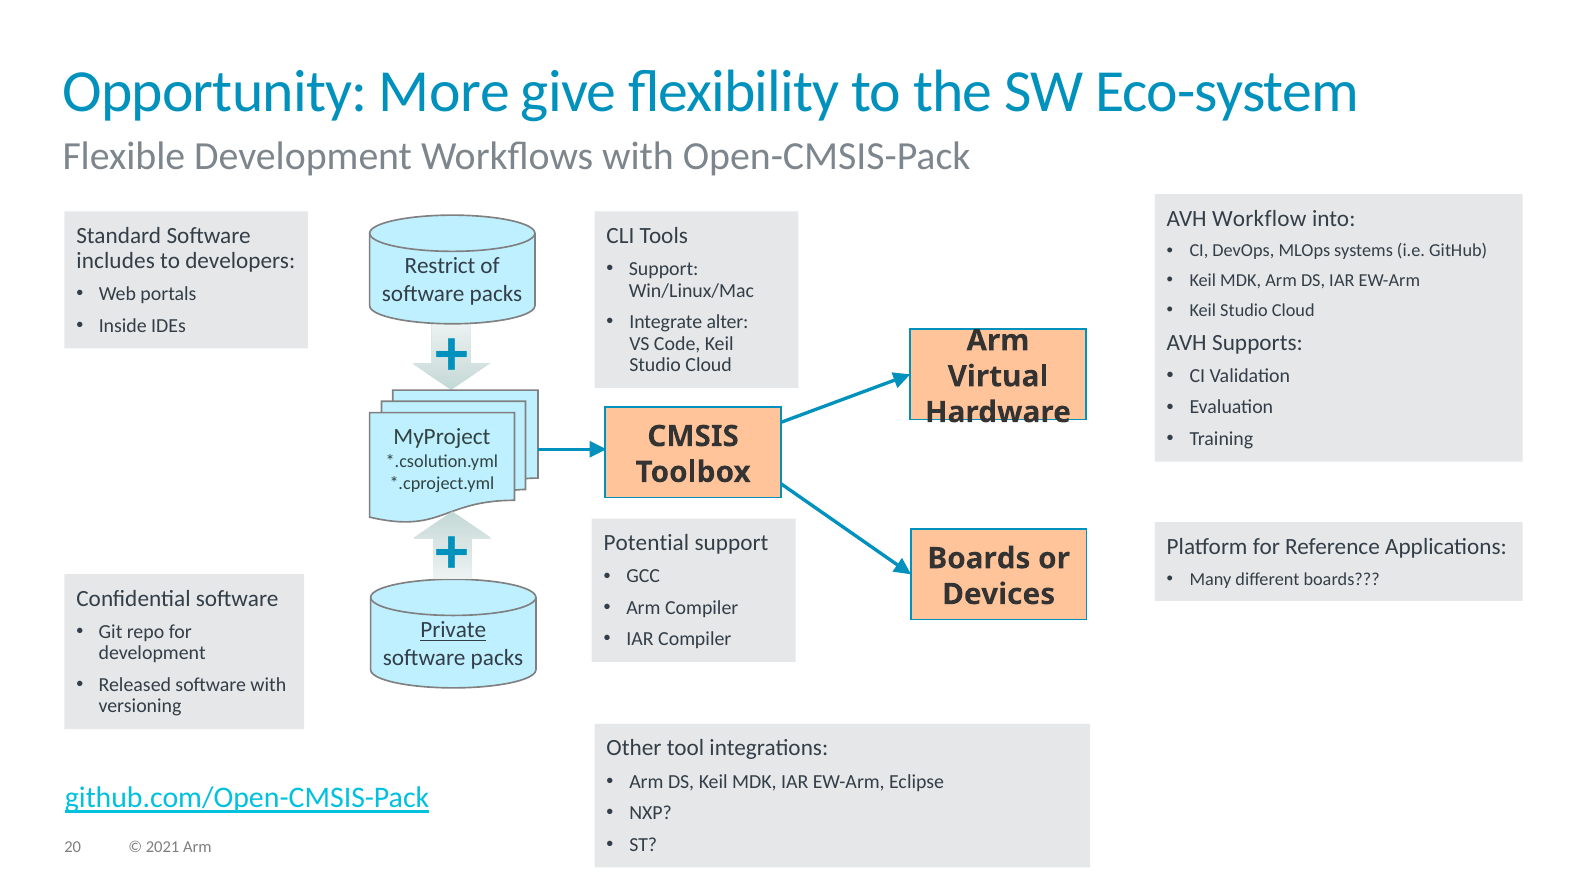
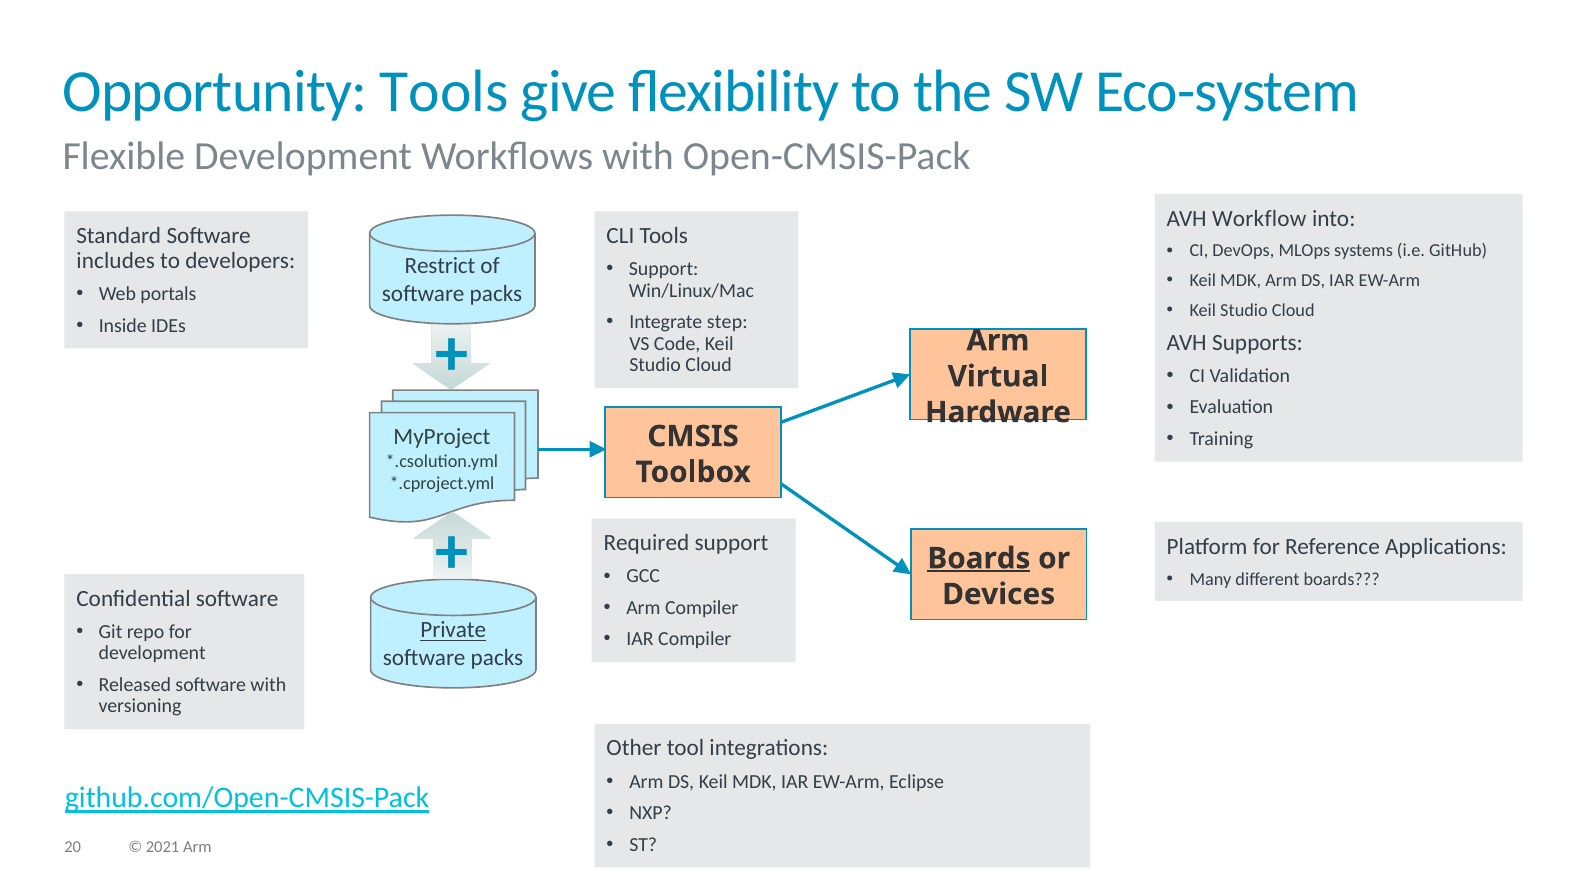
Opportunity More: More -> Tools (444, 91)
alter: alter -> step (727, 322)
Potential: Potential -> Required (646, 543)
Boards underline: none -> present (979, 558)
